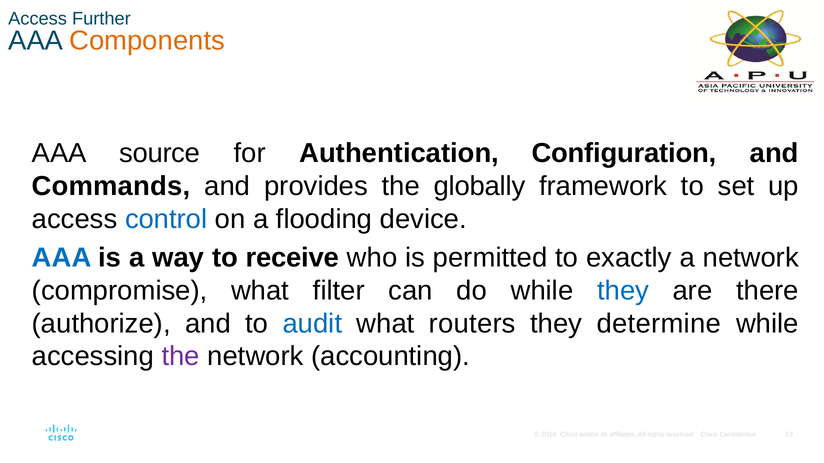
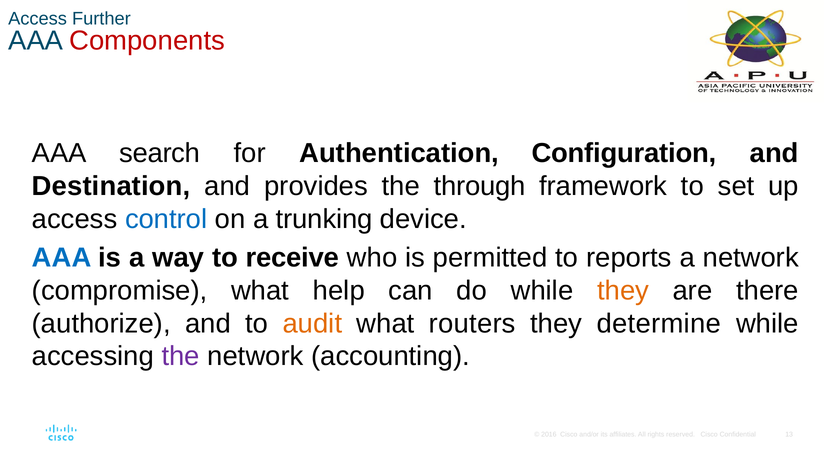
Components colour: orange -> red (147, 41)
source: source -> search (160, 154)
Commands: Commands -> Destination (111, 186)
globally: globally -> through (480, 186)
flooding: flooding -> trunking (324, 219)
exactly: exactly -> reports (629, 258)
filter: filter -> help (339, 291)
they colour: blue -> orange (623, 291)
audit colour: blue -> orange (312, 324)
